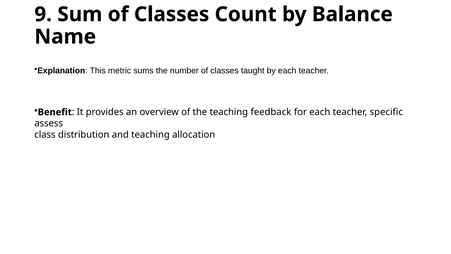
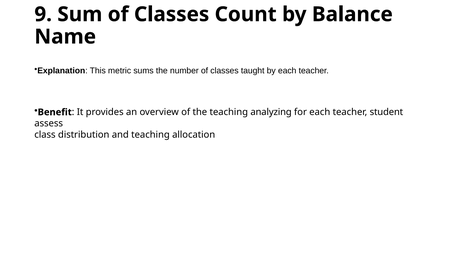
feedback: feedback -> analyzing (271, 112)
specific: specific -> student (386, 112)
